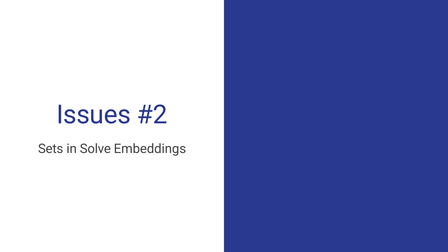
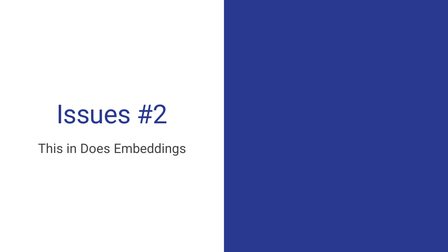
Sets: Sets -> This (51, 149)
Solve: Solve -> Does (95, 149)
